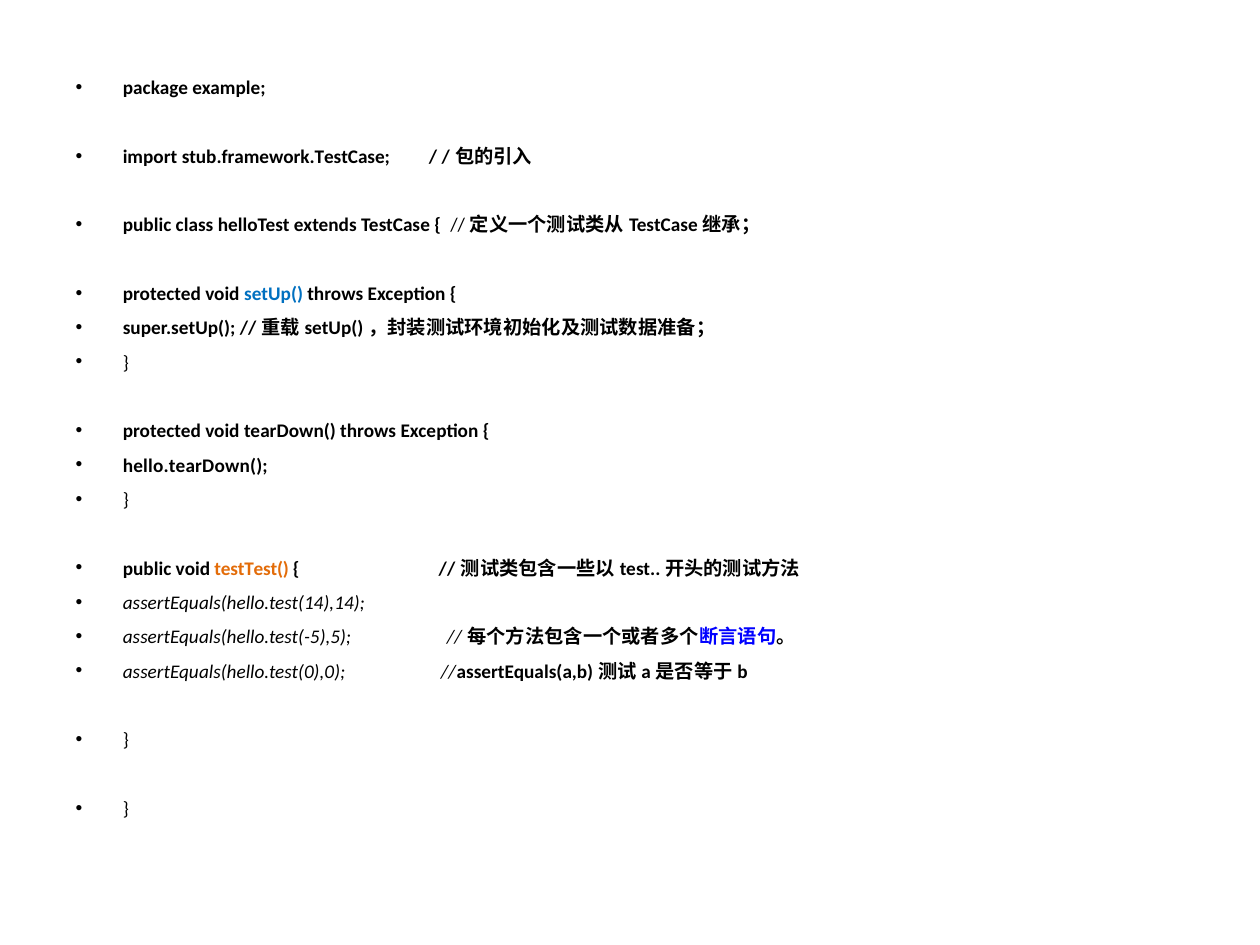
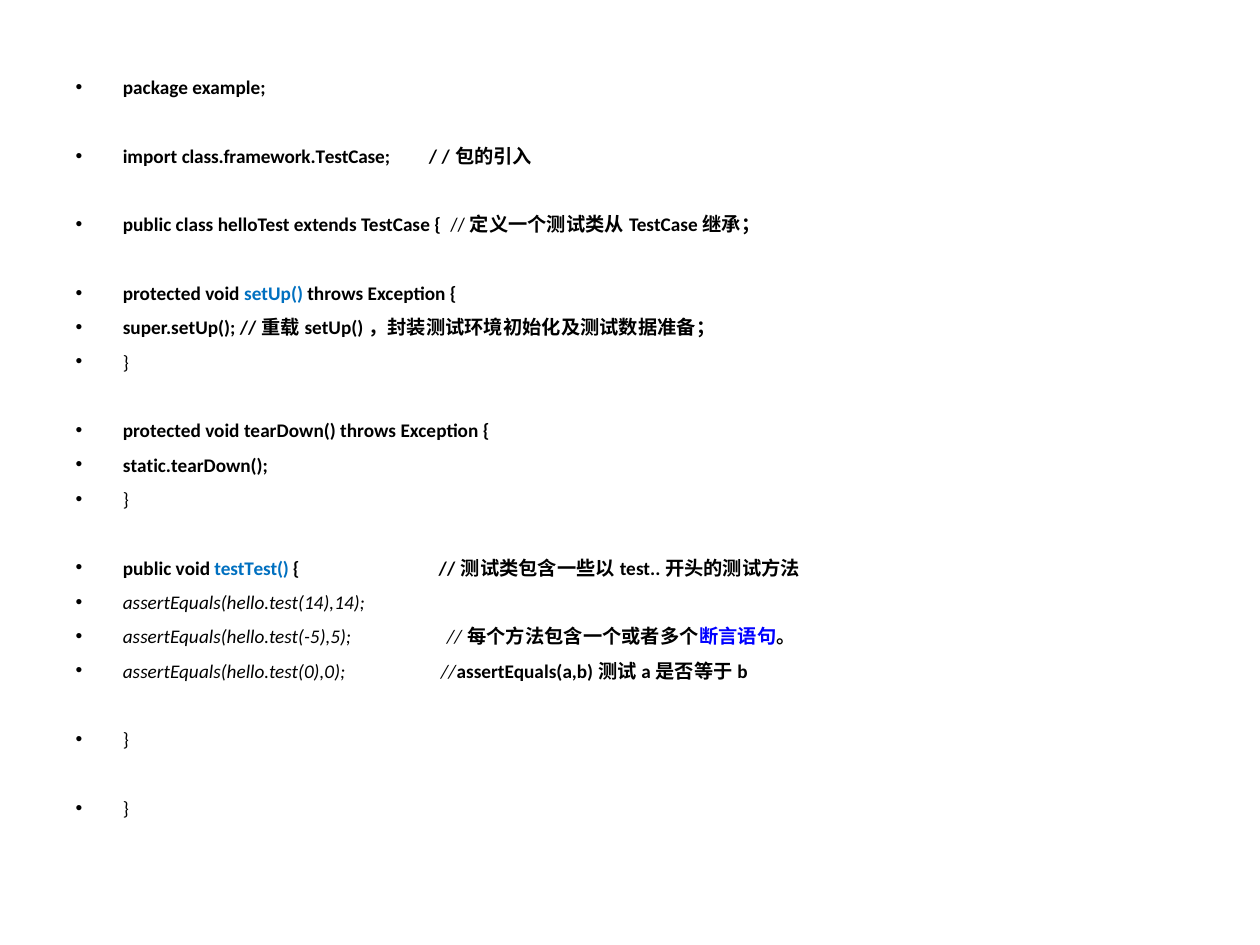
stub.framework.TestCase: stub.framework.TestCase -> class.framework.TestCase (286, 157)
hello.tearDown(: hello.tearDown( -> static.tearDown( (195, 466)
testTest( colour: orange -> blue (252, 569)
